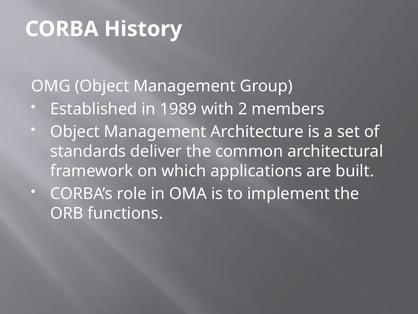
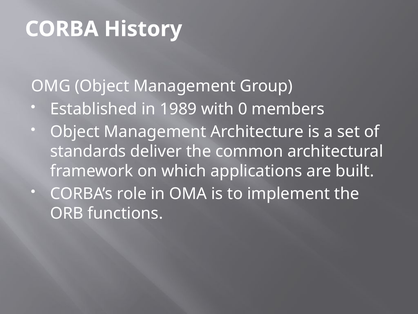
2: 2 -> 0 (243, 109)
